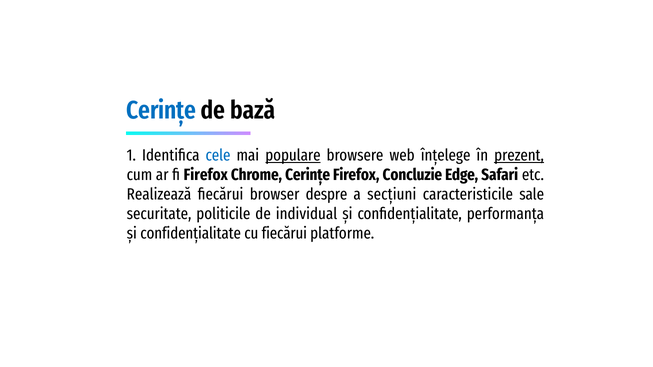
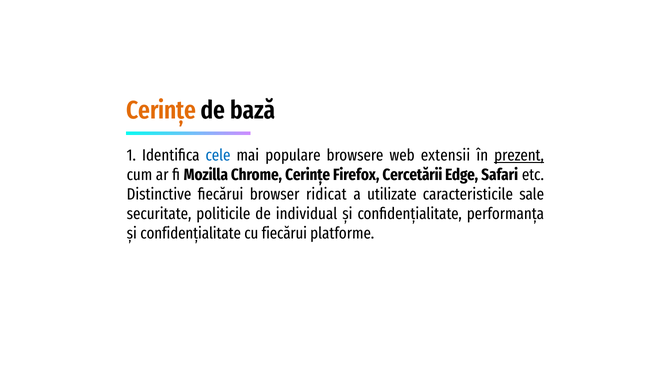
Cerințe colour: blue -> orange (161, 110)
populare underline: present -> none (293, 155)
înțelege: înțelege -> extensii (446, 155)
fi Firefox: Firefox -> Mozilla (206, 175)
Concluzie: Concluzie -> Cercetării (412, 175)
Realizează: Realizează -> Distinctive (159, 195)
despre: despre -> ridicat (326, 195)
secțiuni: secțiuni -> utilizate (392, 195)
